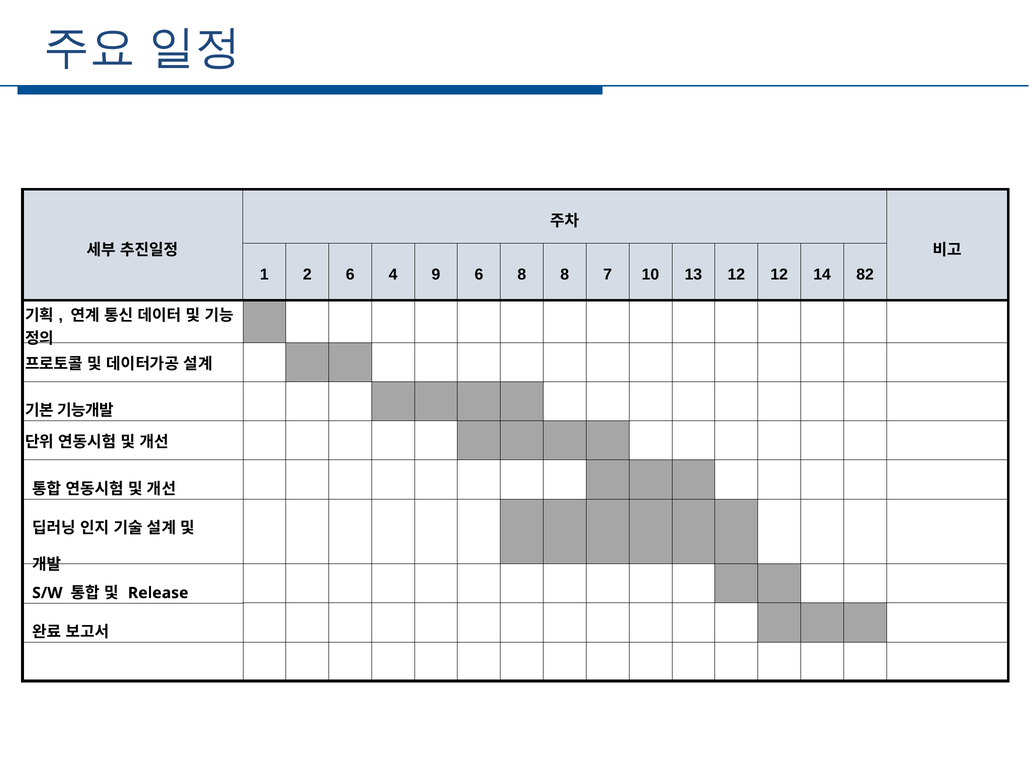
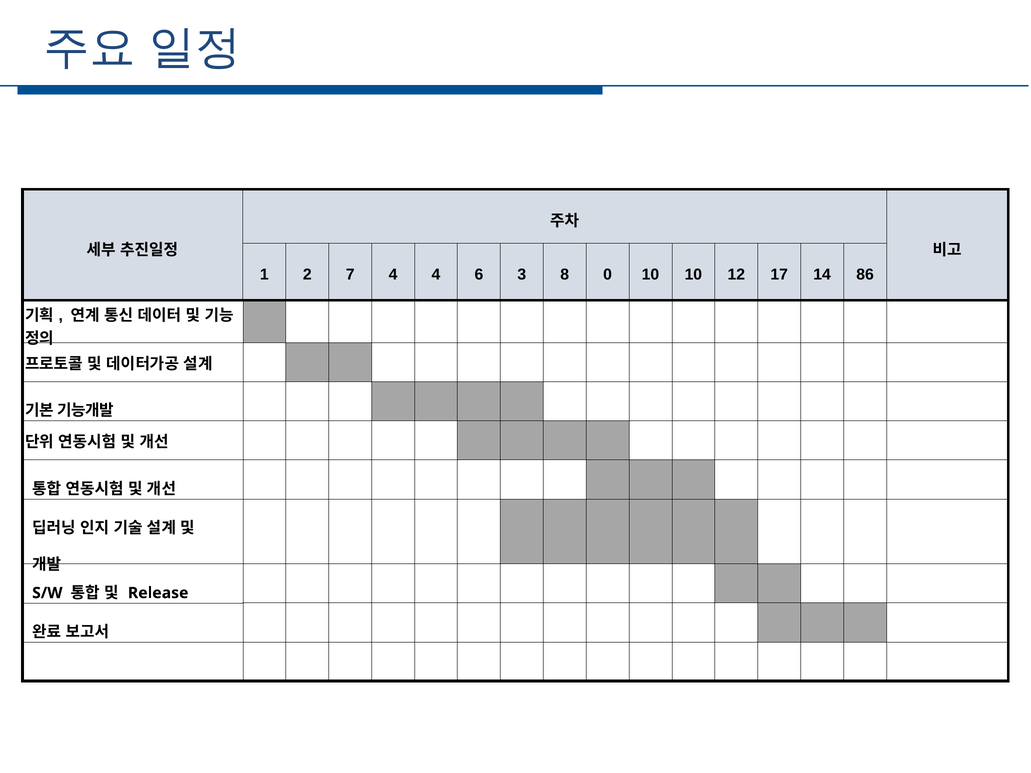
2 6: 6 -> 7 (350, 275)
4 9: 9 -> 4 (436, 275)
6 8: 8 -> 3 (522, 275)
7: 7 -> 0 (608, 275)
10 13: 13 -> 10 (693, 275)
12 12: 12 -> 17 (779, 275)
82: 82 -> 86 (865, 275)
